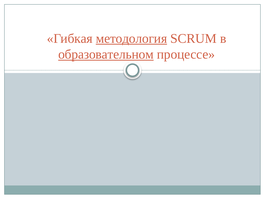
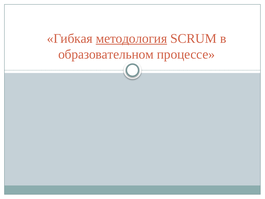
образовательном underline: present -> none (106, 54)
